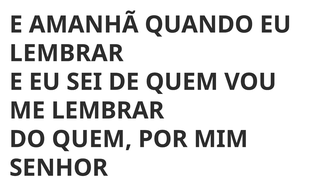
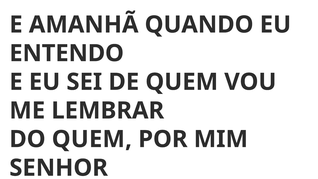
LEMBRAR: LEMBRAR -> ENTENDO (67, 53)
